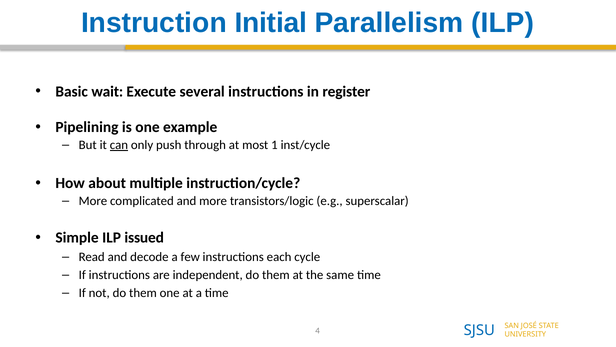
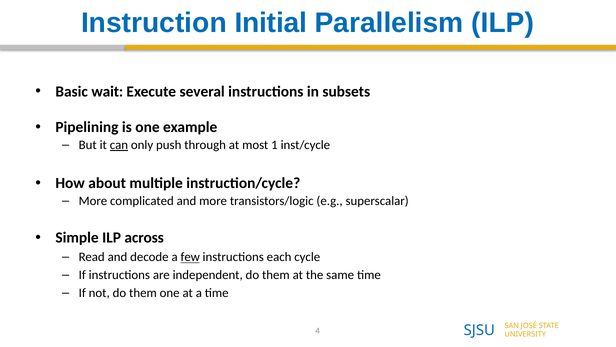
register: register -> subsets (346, 91)
issued: issued -> across (144, 237)
few underline: none -> present (190, 257)
